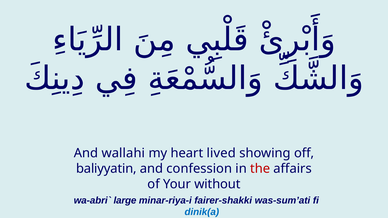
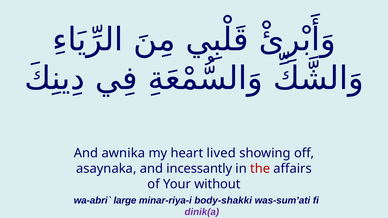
wallahi: wallahi -> awnika (123, 153)
baliyyatin: baliyyatin -> asaynaka (106, 169)
confession: confession -> incessantly (199, 169)
fairer-shakki: fairer-shakki -> body-shakki (223, 201)
dinik(a colour: blue -> purple (202, 212)
